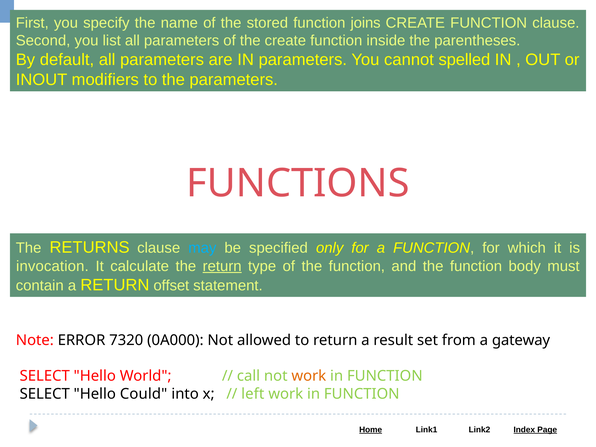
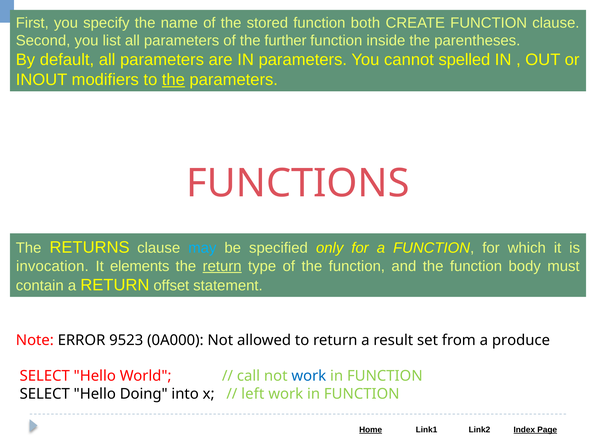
joins: joins -> both (365, 23)
the create: create -> further (285, 41)
the underline: none -> present (173, 80)
calculate: calculate -> elements (140, 266)
7320: 7320 -> 9523 (126, 340)
gateway: gateway -> produce (521, 340)
work colour: orange -> blue (309, 376)
Could: Could -> Doing (144, 394)
